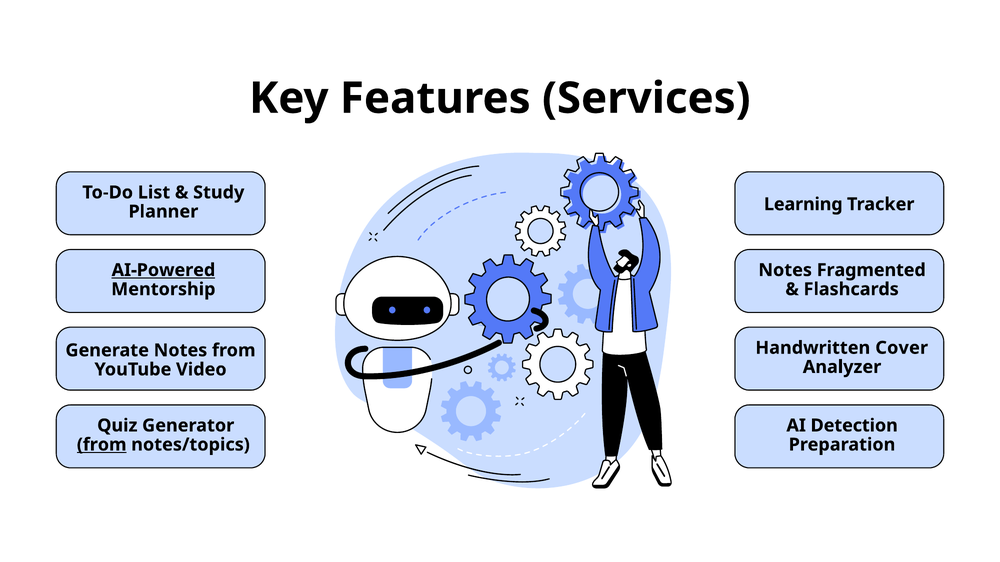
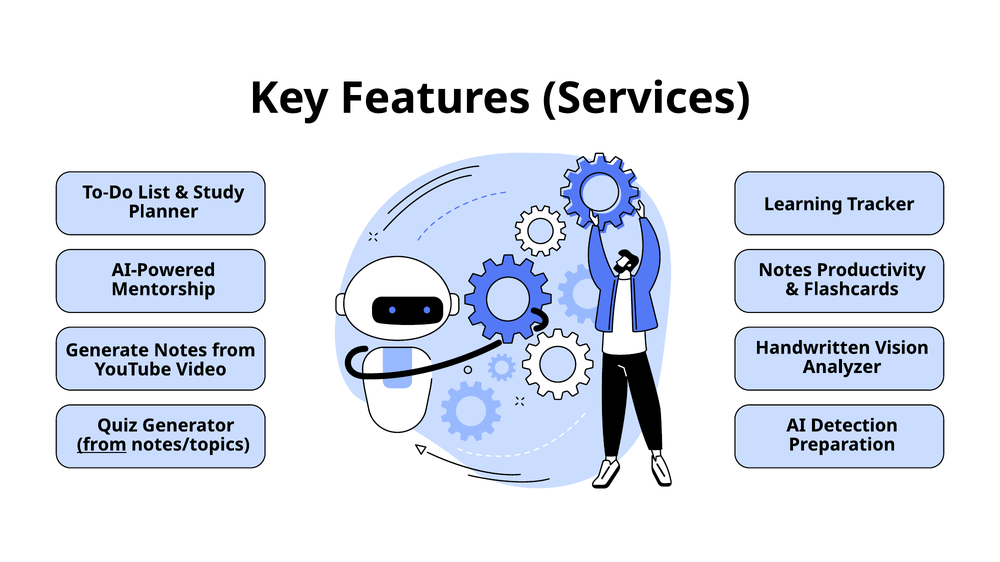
AI-Powered underline: present -> none (163, 270)
Fragmented: Fragmented -> Productivity (871, 270)
Cover: Cover -> Vision (902, 348)
